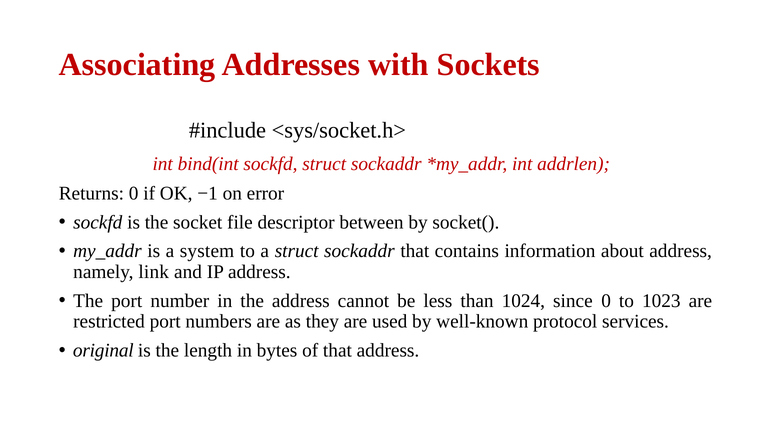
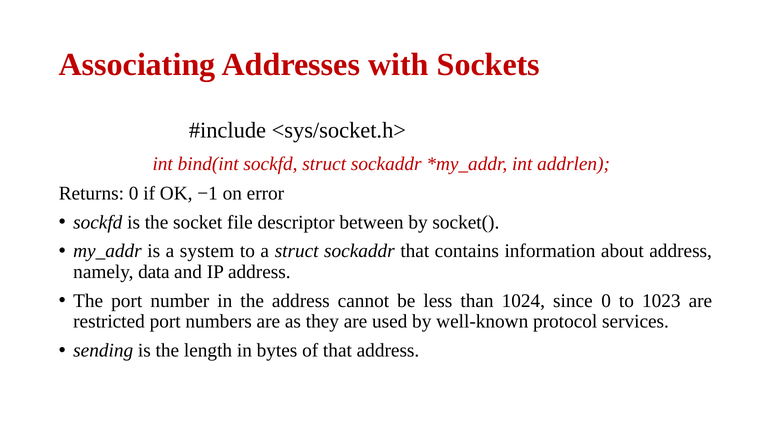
link: link -> data (154, 272)
original: original -> sending (103, 350)
